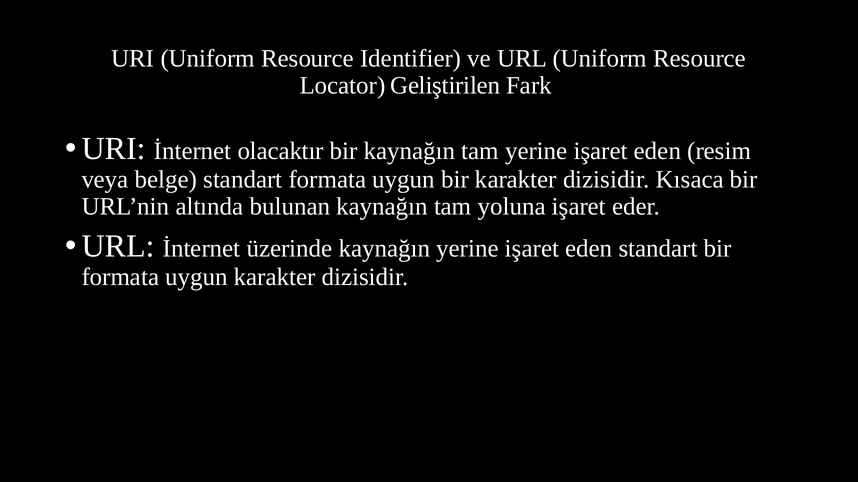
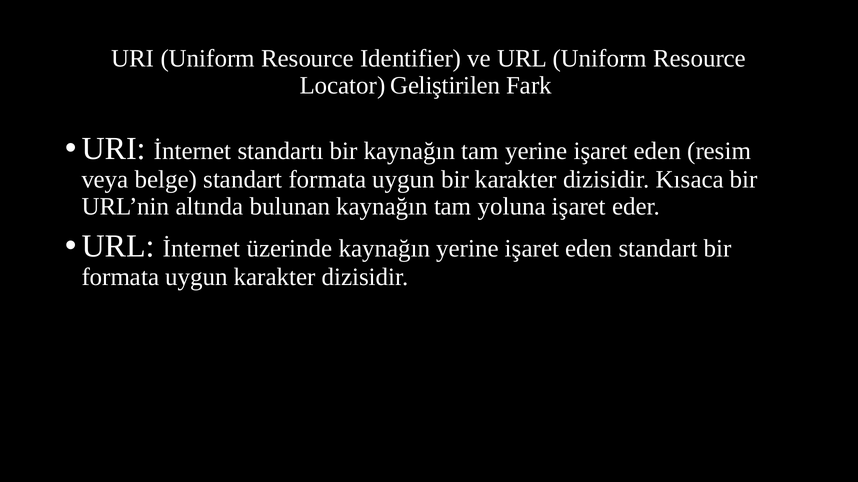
olacaktır: olacaktır -> standartı (281, 151)
